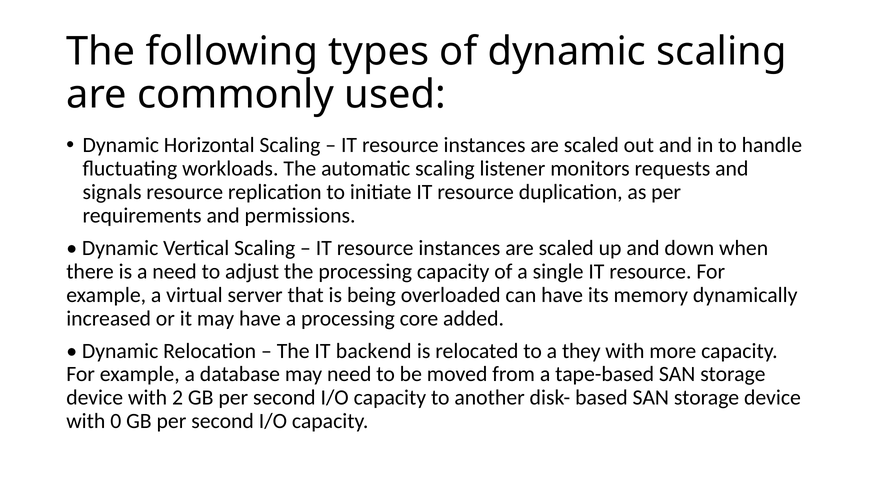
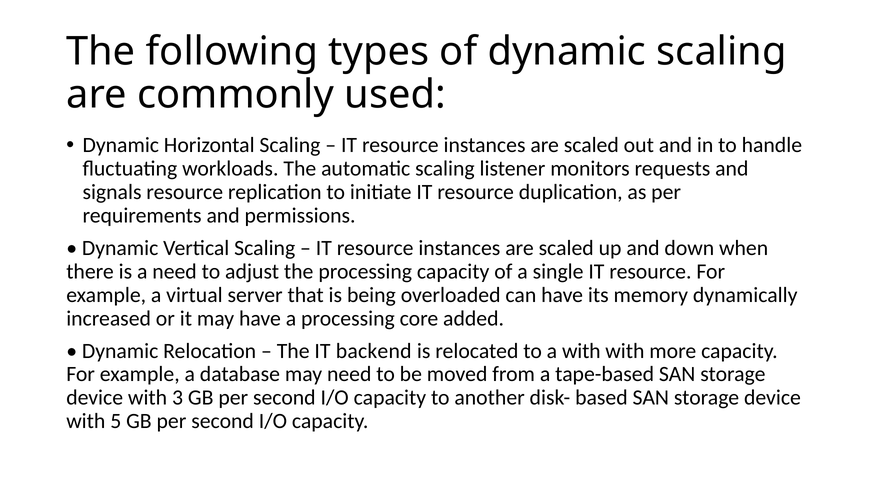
a they: they -> with (581, 351)
2: 2 -> 3 (178, 398)
0: 0 -> 5 (116, 421)
